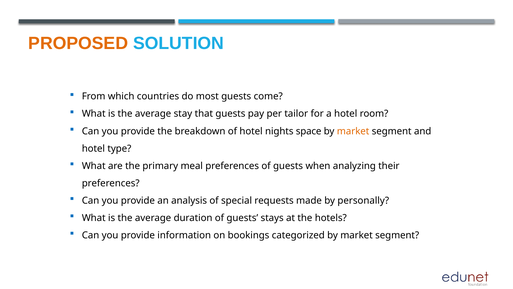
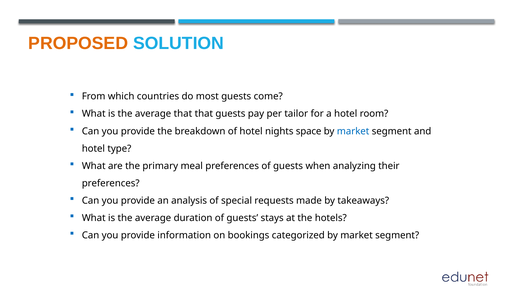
average stay: stay -> that (183, 114)
market colour: orange -> blue (353, 131)
personally: personally -> takeaways (363, 200)
